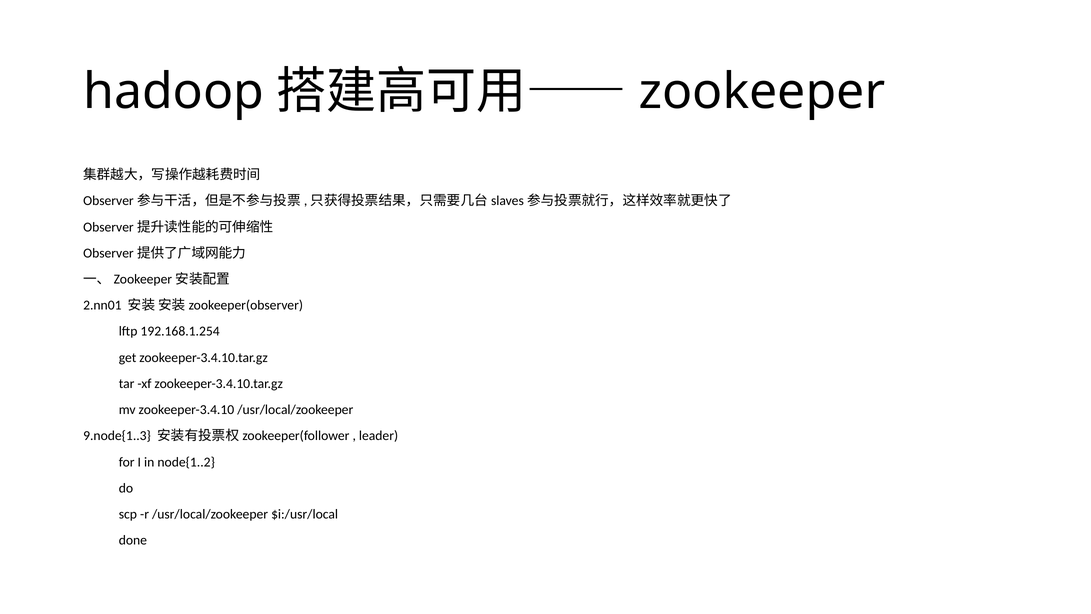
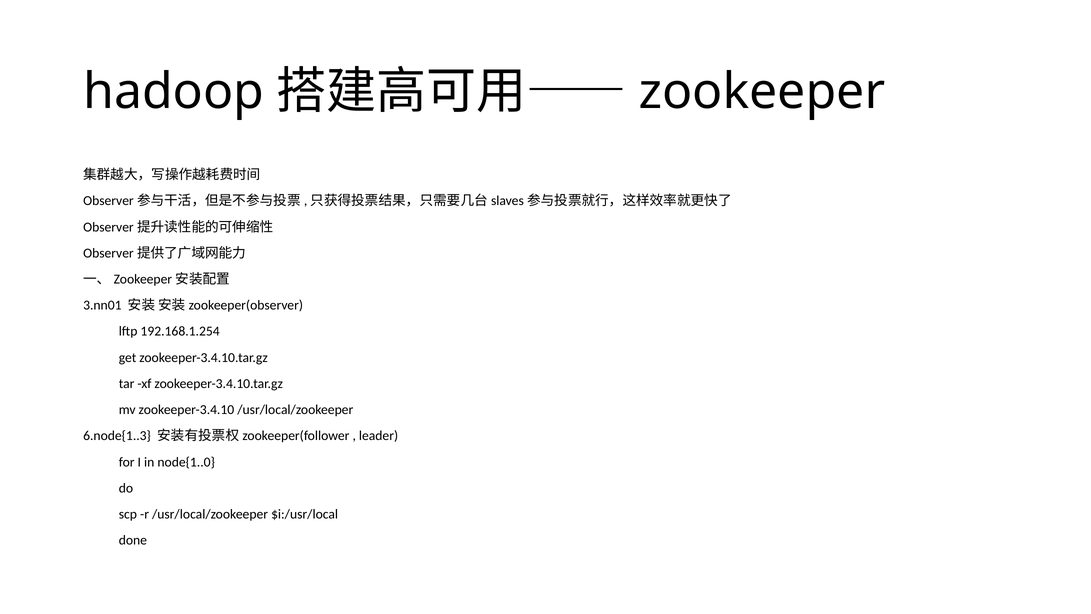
2.nn01: 2.nn01 -> 3.nn01 (102, 305)
9.node{1..3: 9.node{1..3 -> 6.node{1..3 (117, 436)
node{1..2: node{1..2 -> node{1..0 (186, 462)
